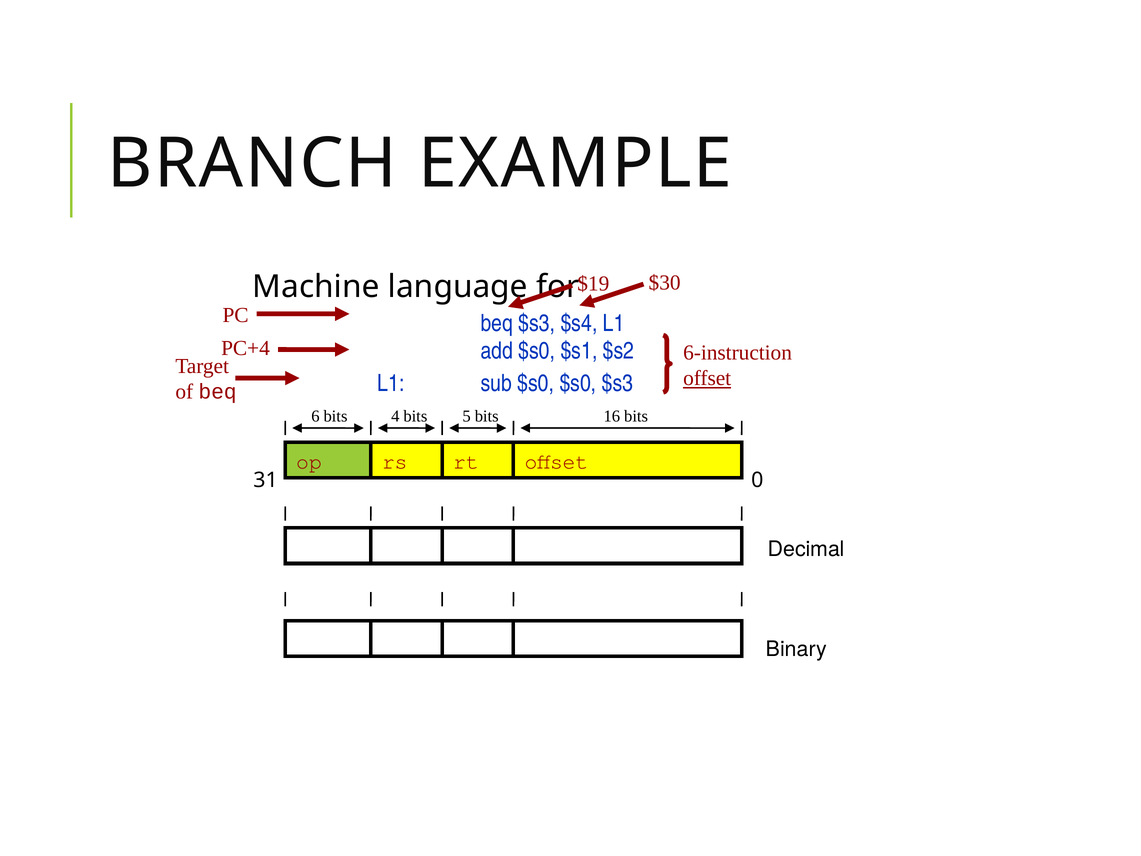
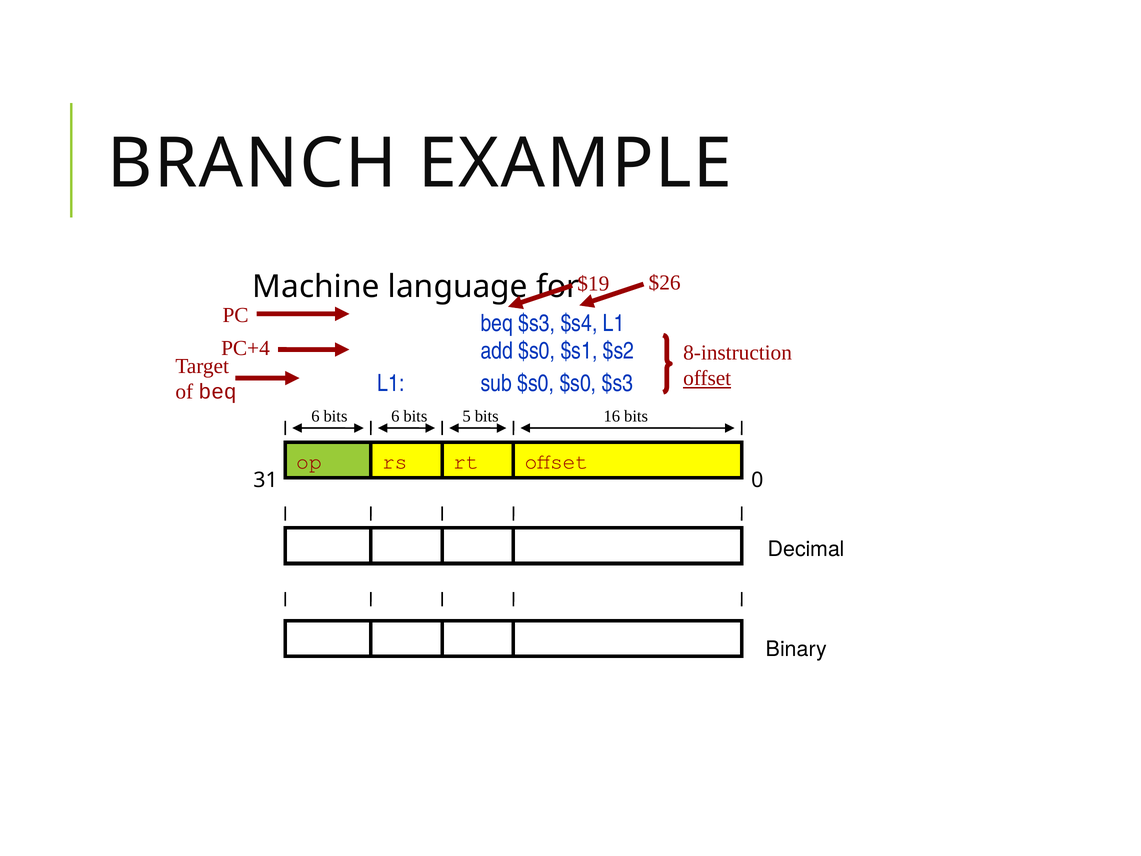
$30: $30 -> $26 (665, 282)
6-instruction: 6-instruction -> 8-instruction (738, 353)
bits 4: 4 -> 6 (395, 416)
